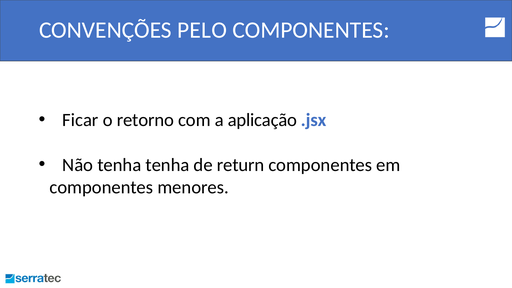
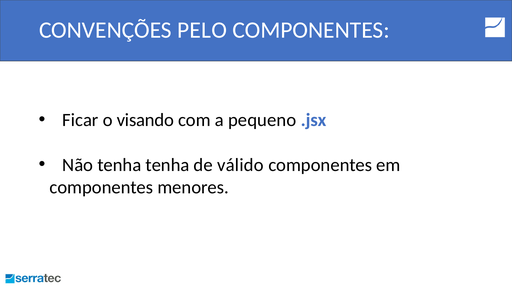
retorno: retorno -> visando (145, 120)
aplicação: aplicação -> pequeno (262, 120)
return: return -> válido (240, 165)
